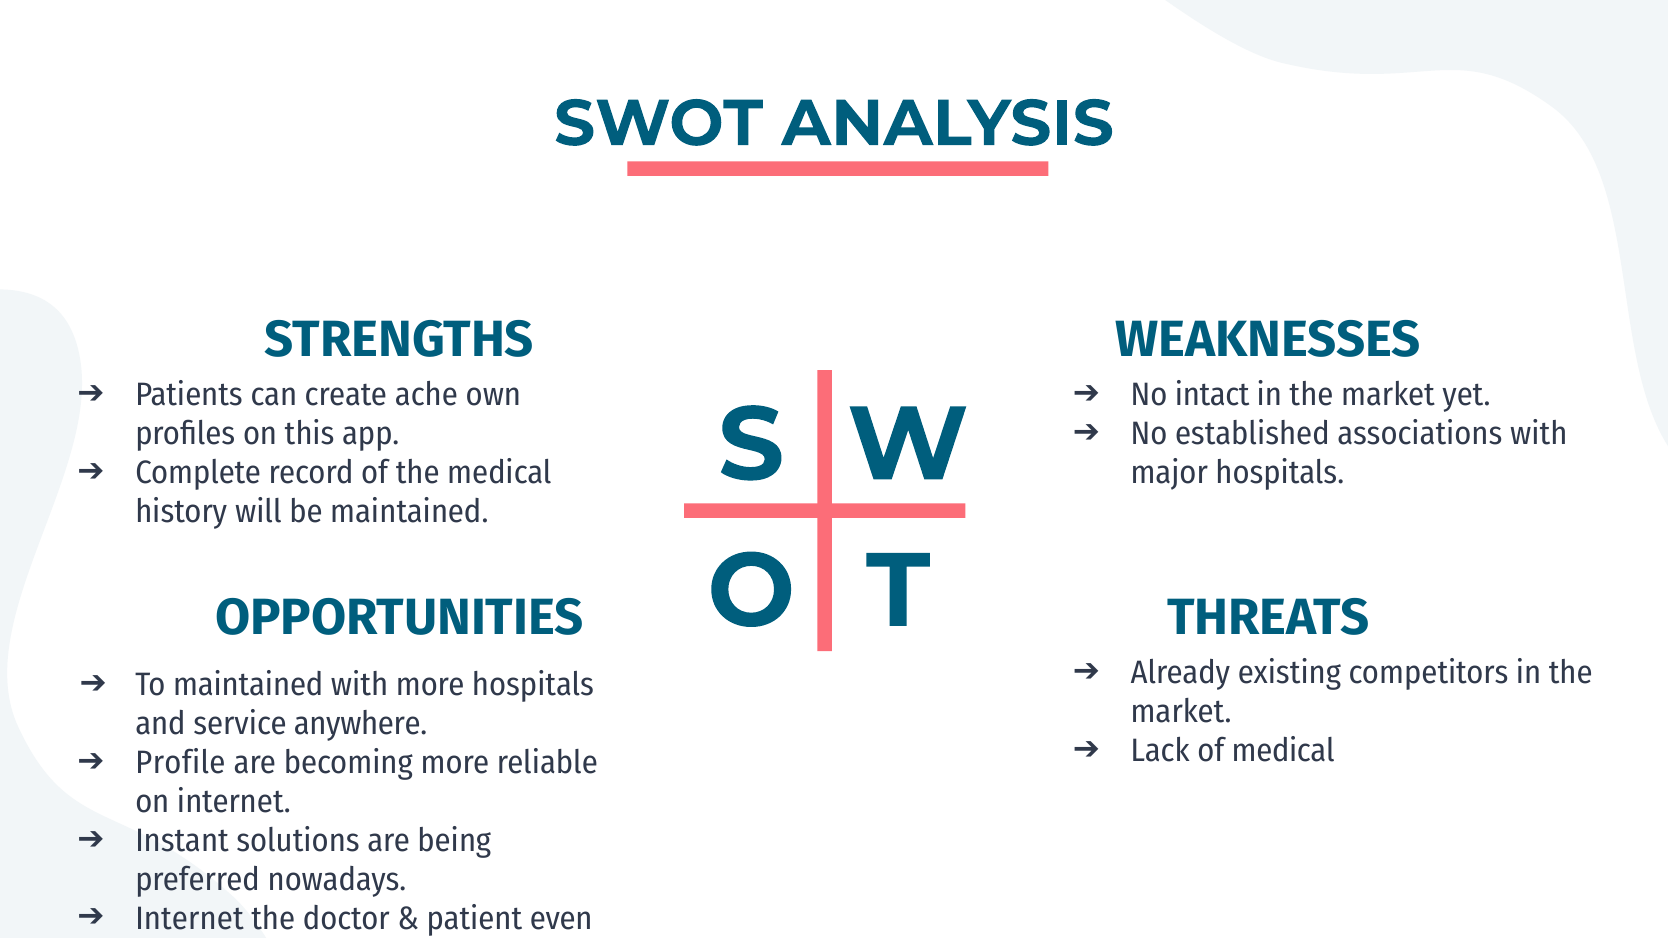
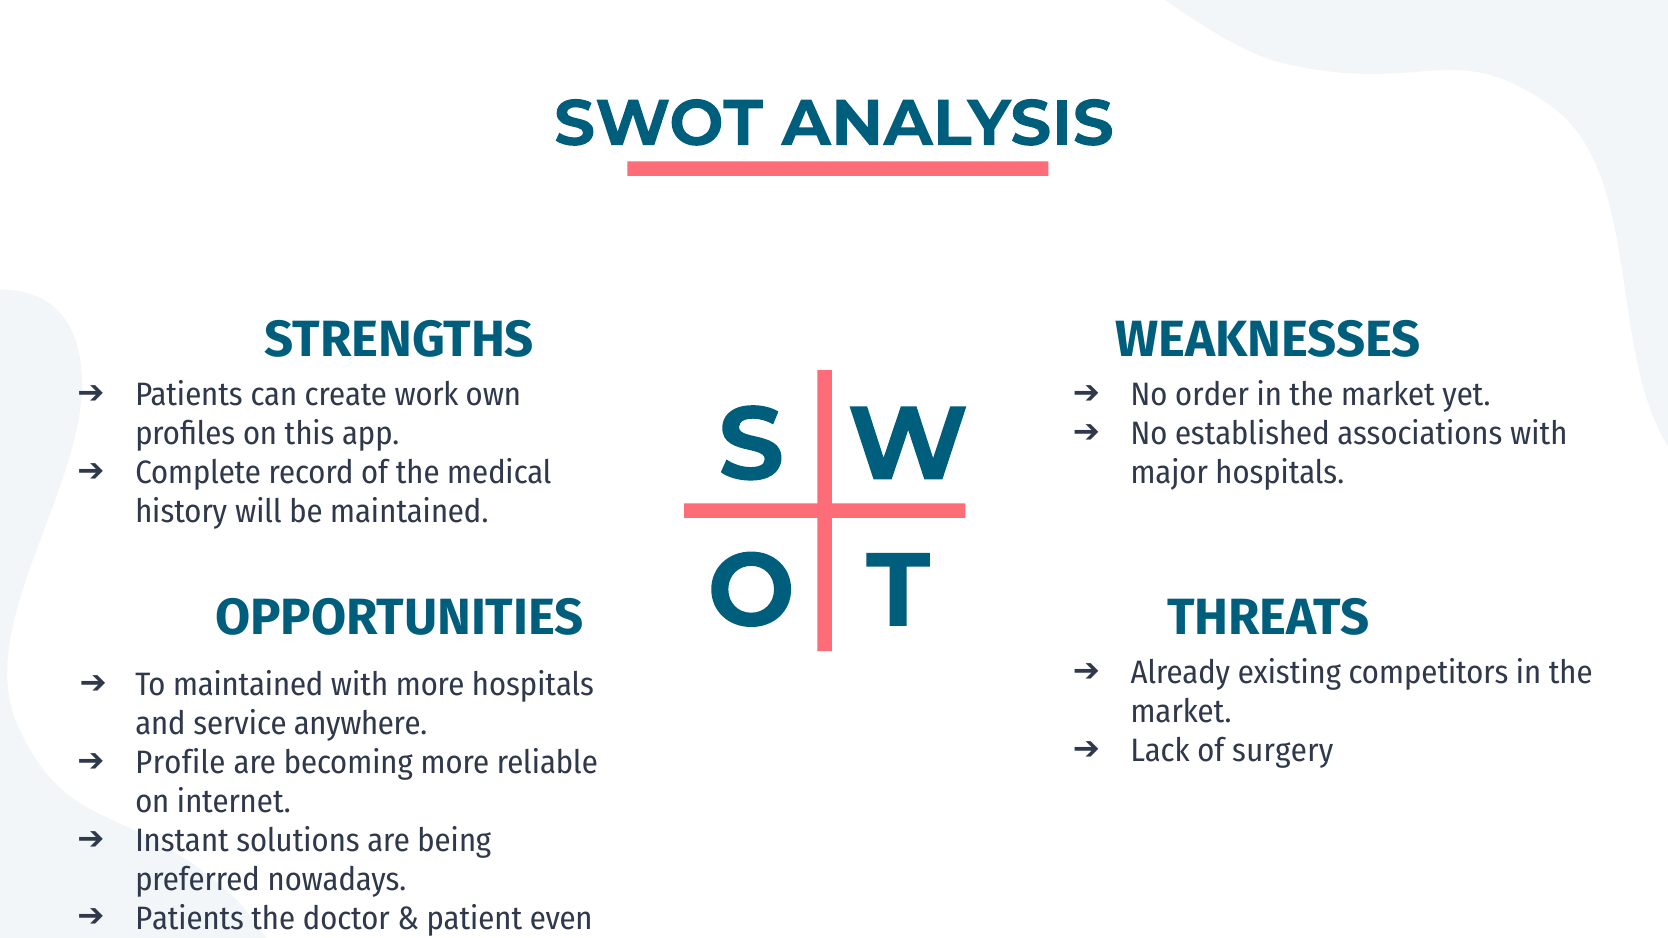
ache: ache -> work (427, 395)
intact: intact -> order (1212, 395)
of medical: medical -> surgery (1283, 751)
Internet: Internet -> Patients (190, 919)
